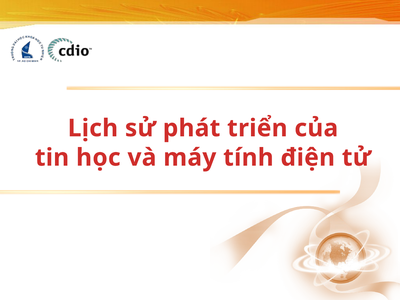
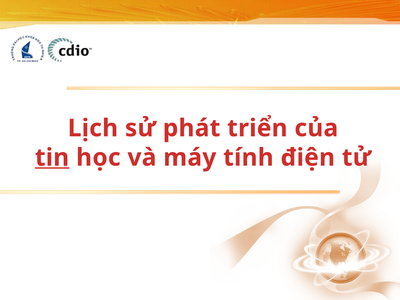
tin underline: none -> present (52, 158)
